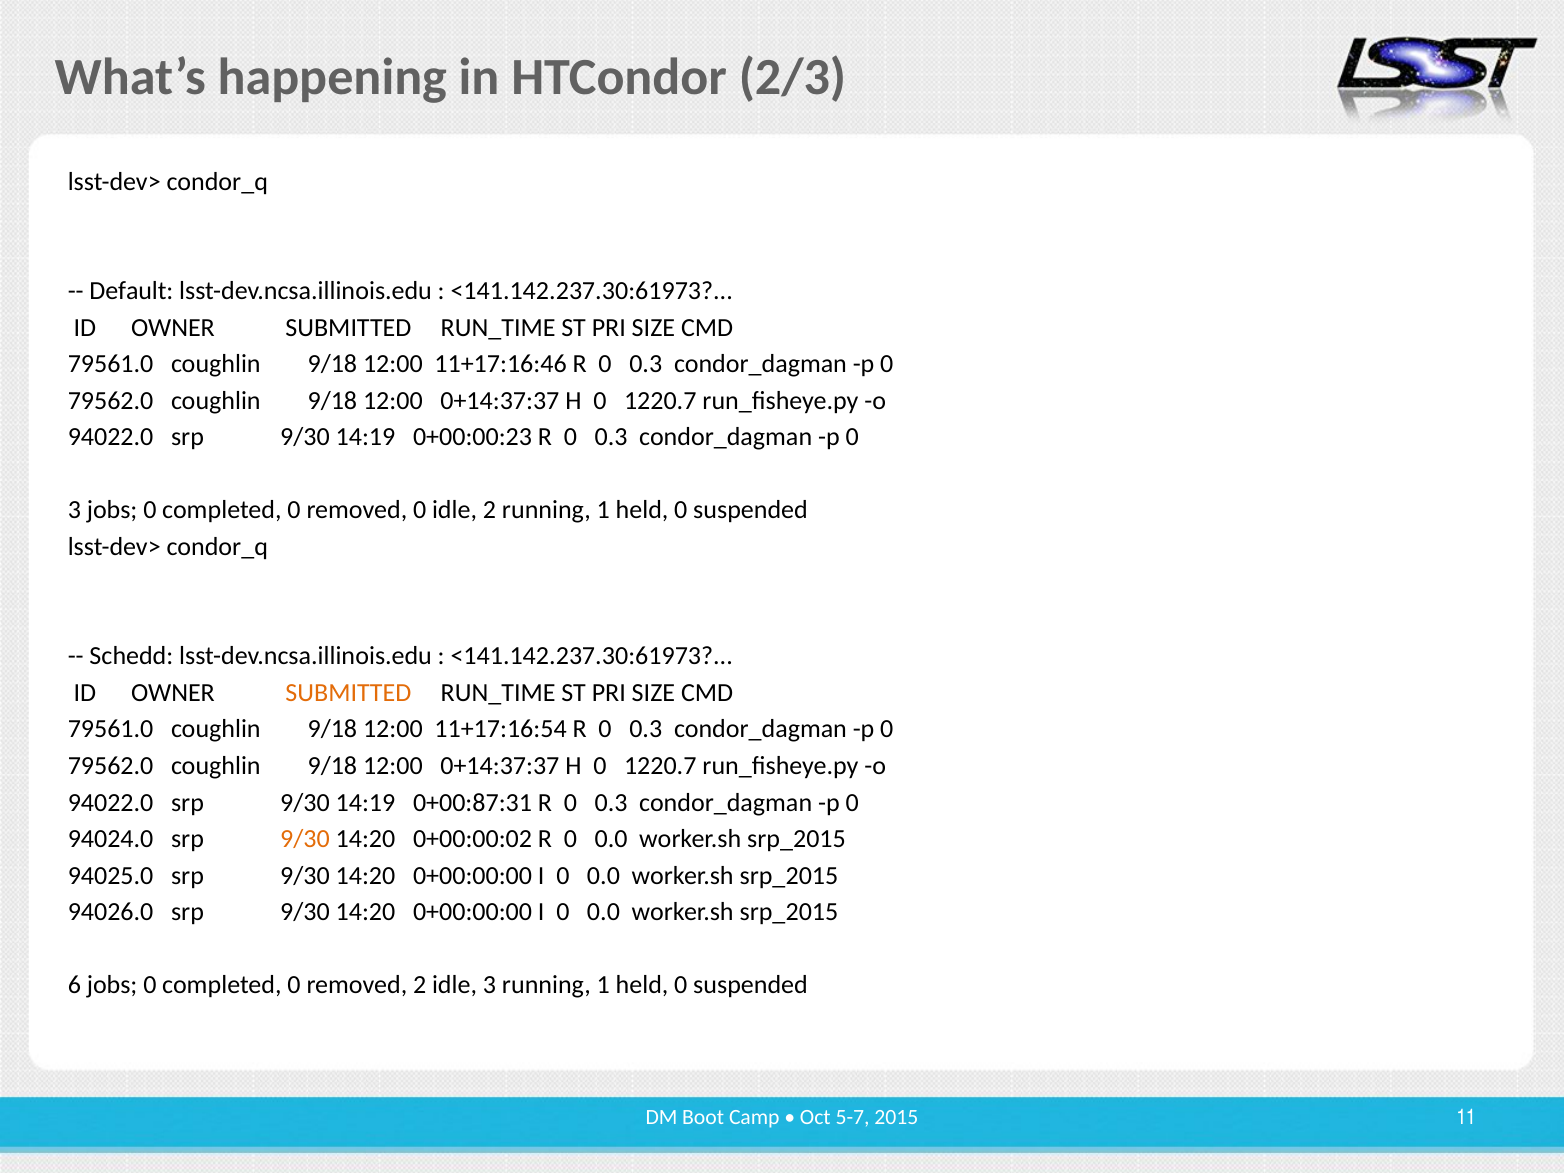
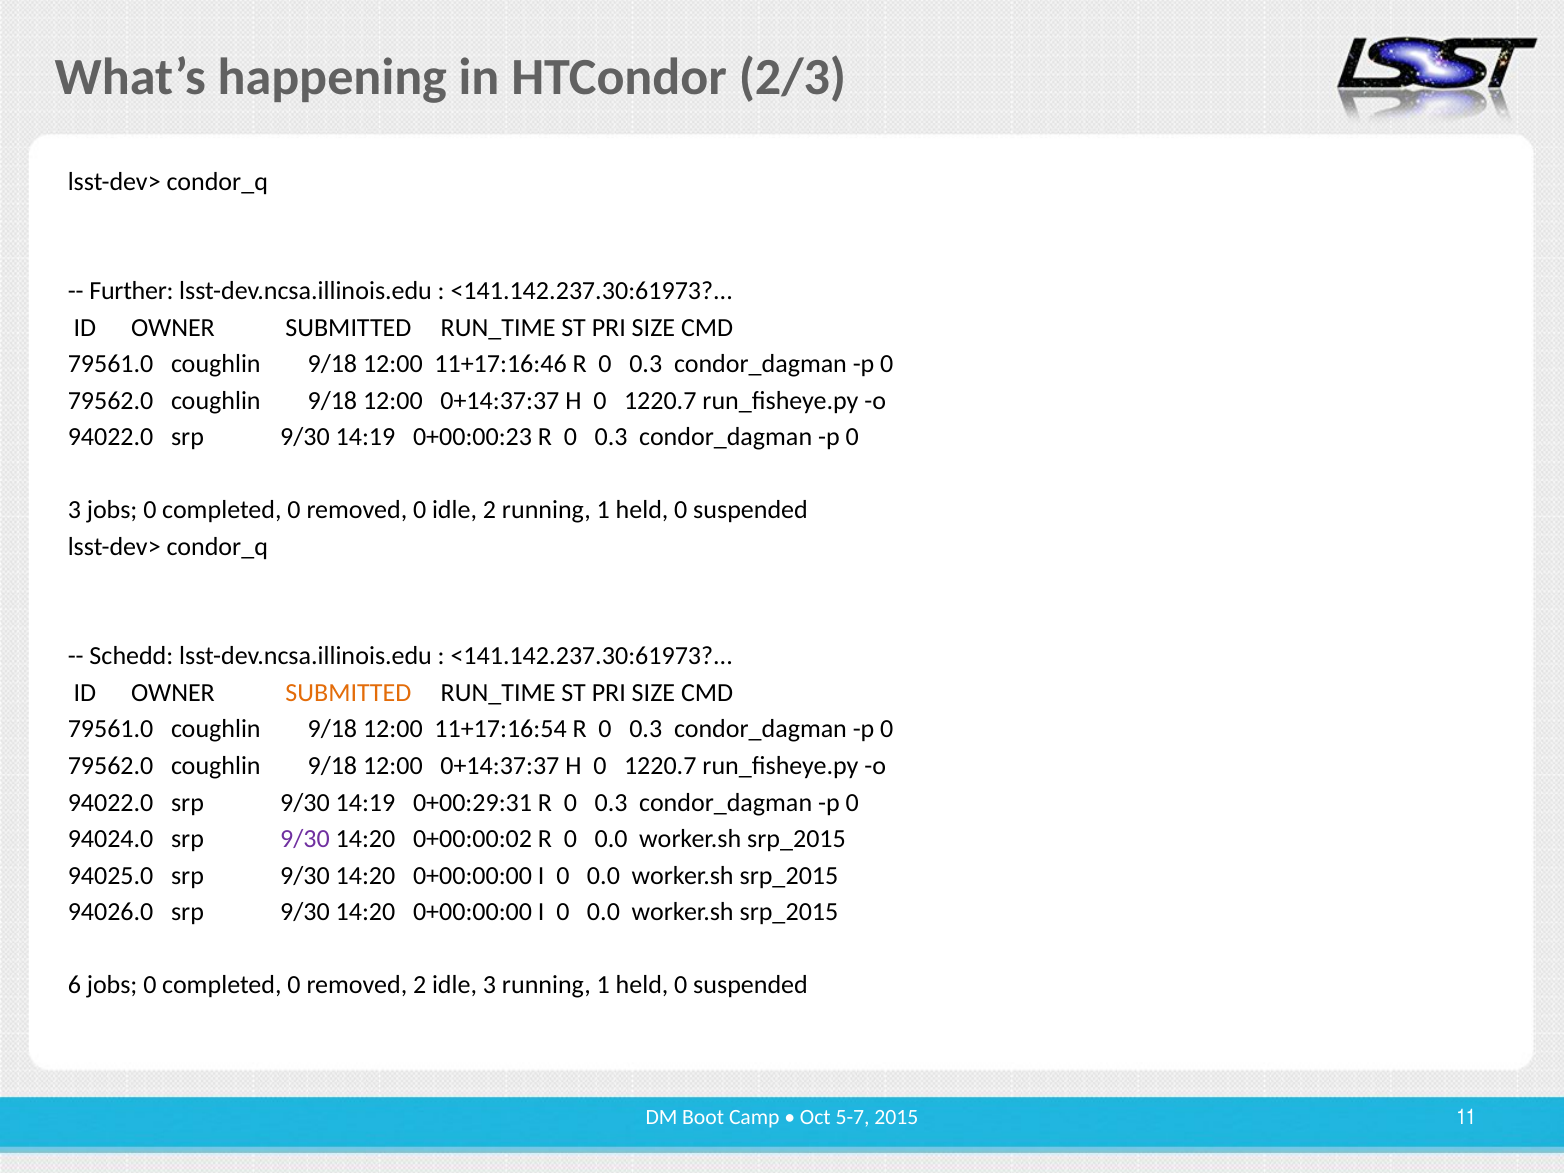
Default: Default -> Further (131, 291)
0+00:87:31: 0+00:87:31 -> 0+00:29:31 (473, 802)
9/30 colour: orange -> purple (305, 839)
